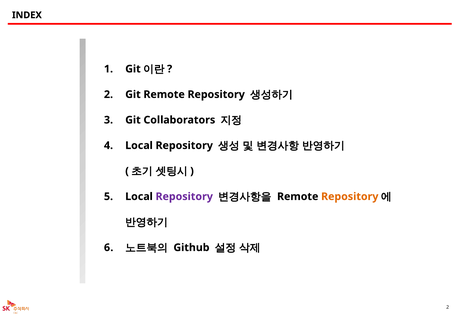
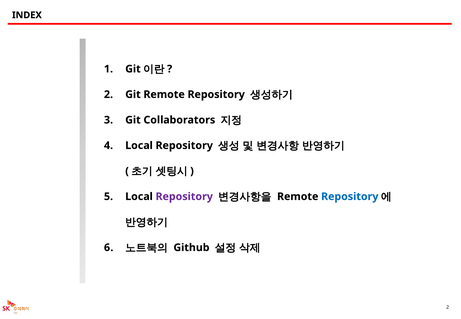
Repository colour: orange -> blue (350, 197)
